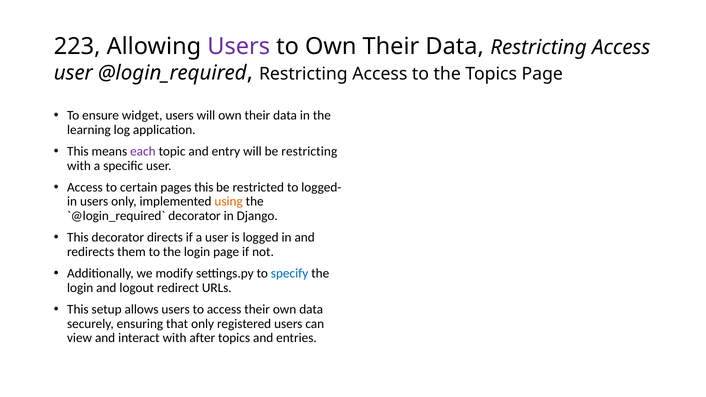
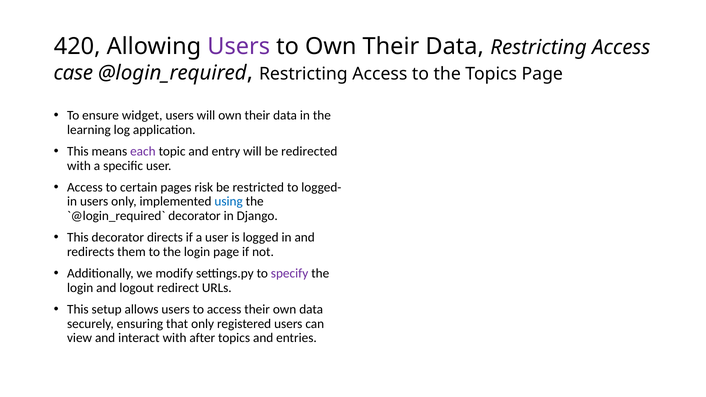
223: 223 -> 420 (77, 47)
user: user -> case (73, 73)
be restricting: restricting -> redirected (309, 151)
pages this: this -> risk (204, 187)
using colour: orange -> blue (229, 202)
specify colour: blue -> purple (290, 274)
